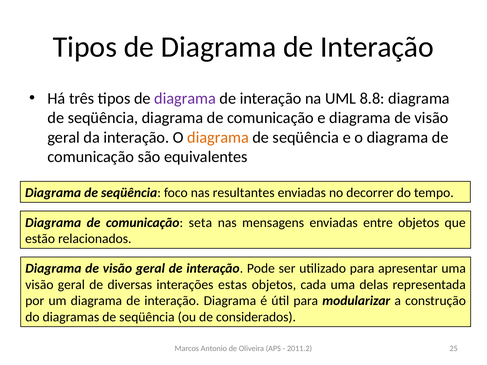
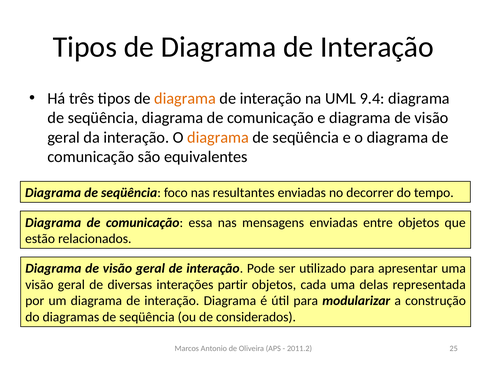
diagrama colour: purple -> orange (185, 99)
8.8: 8.8 -> 9.4 (372, 99)
seta: seta -> essa (200, 223)
estas: estas -> partir (233, 285)
